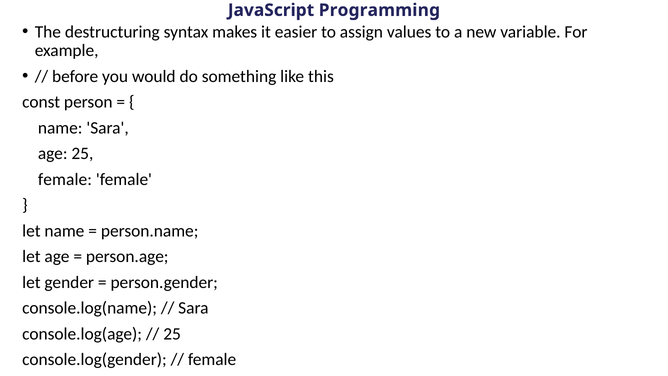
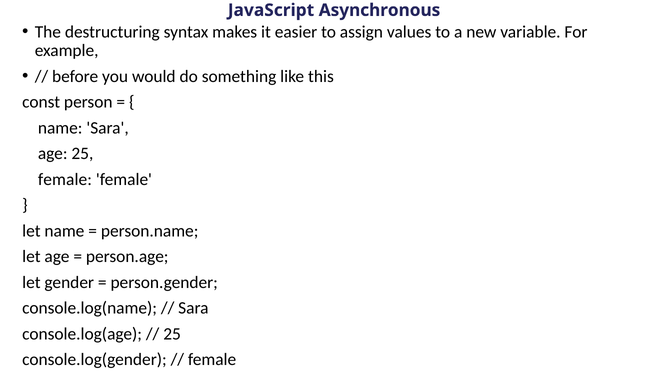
Programming: Programming -> Asynchronous (380, 10)
